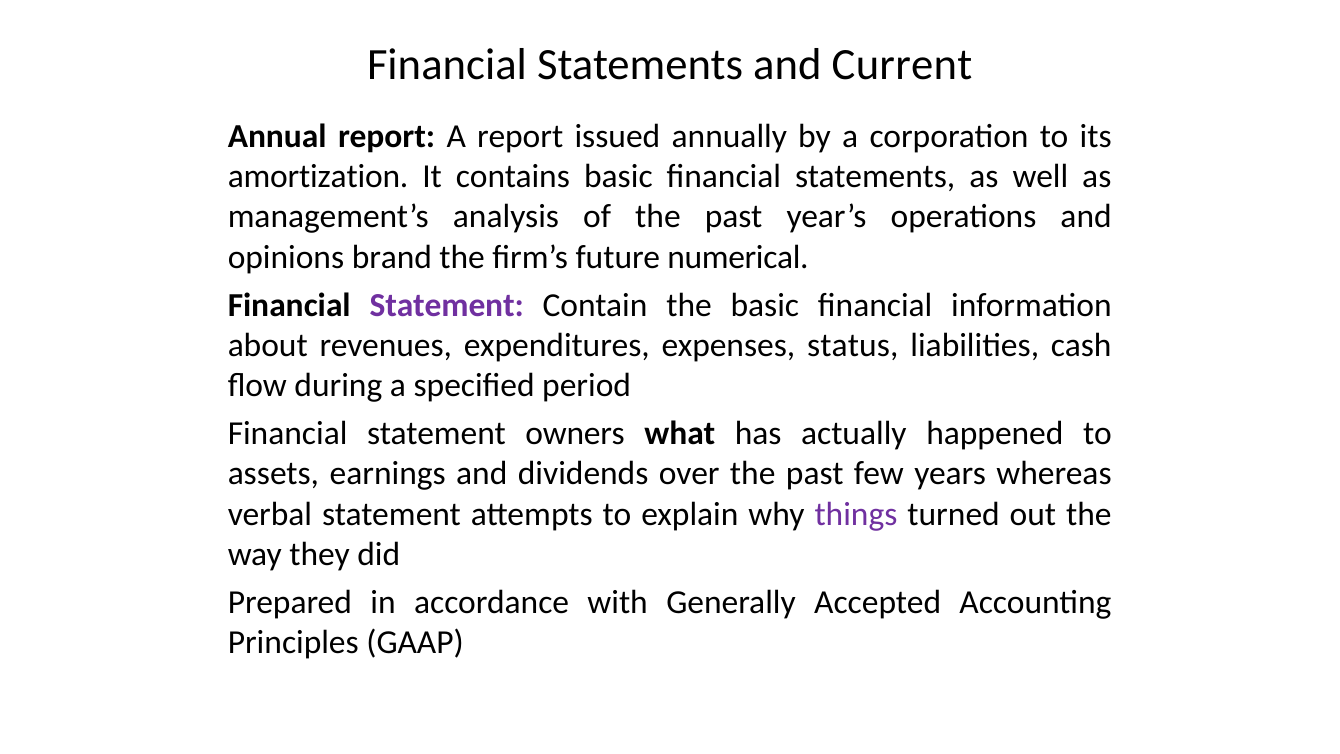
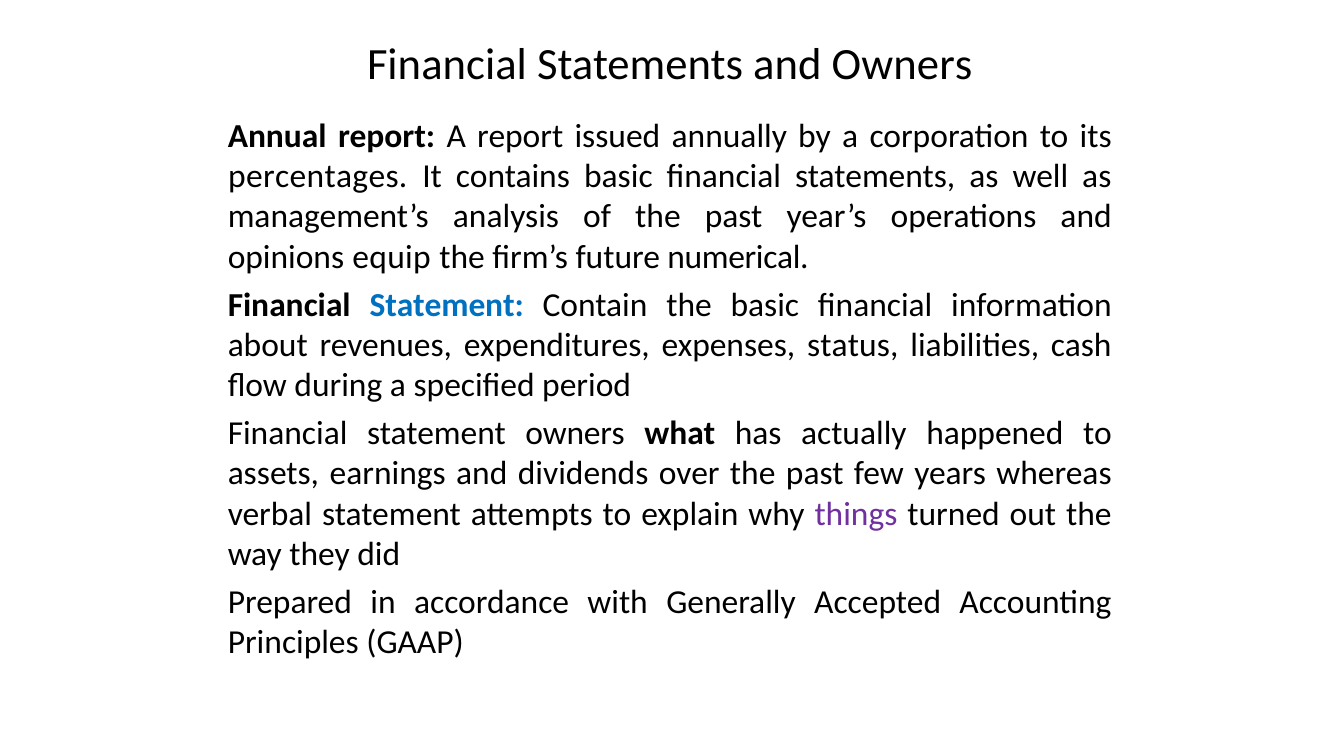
and Current: Current -> Owners (902, 65)
amortization: amortization -> percentages (318, 177)
brand: brand -> equip (392, 257)
Statement colour: purple -> blue (447, 305)
